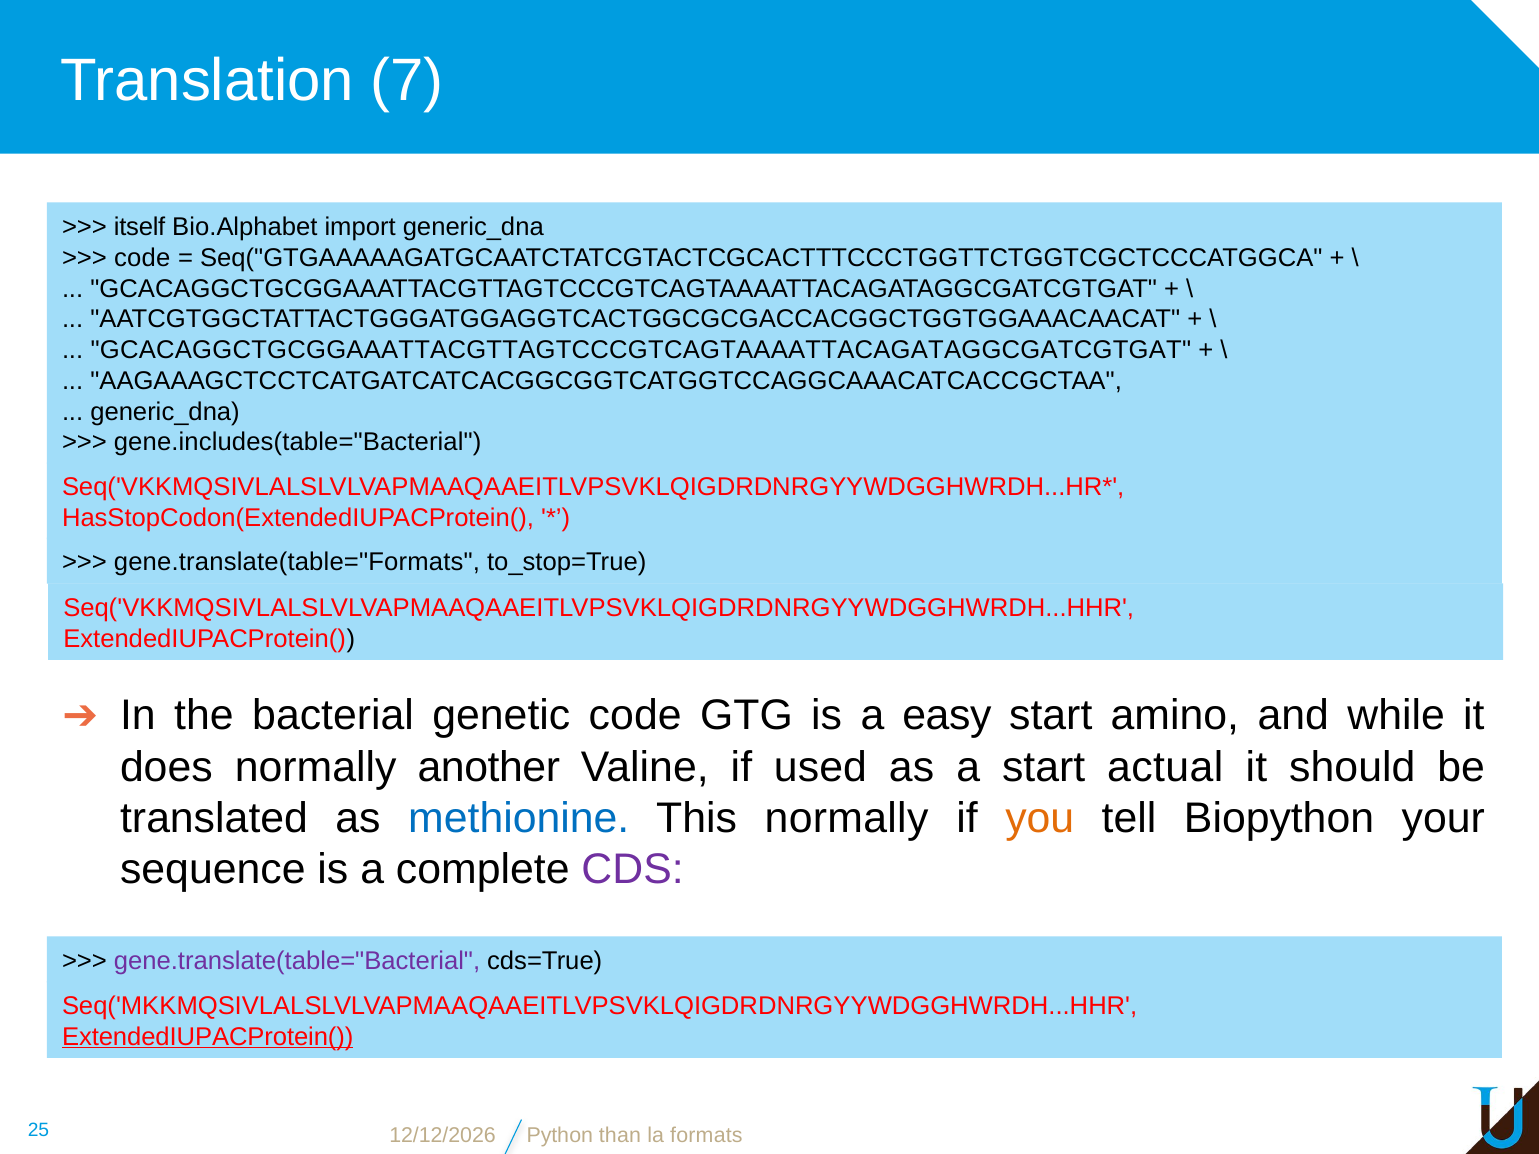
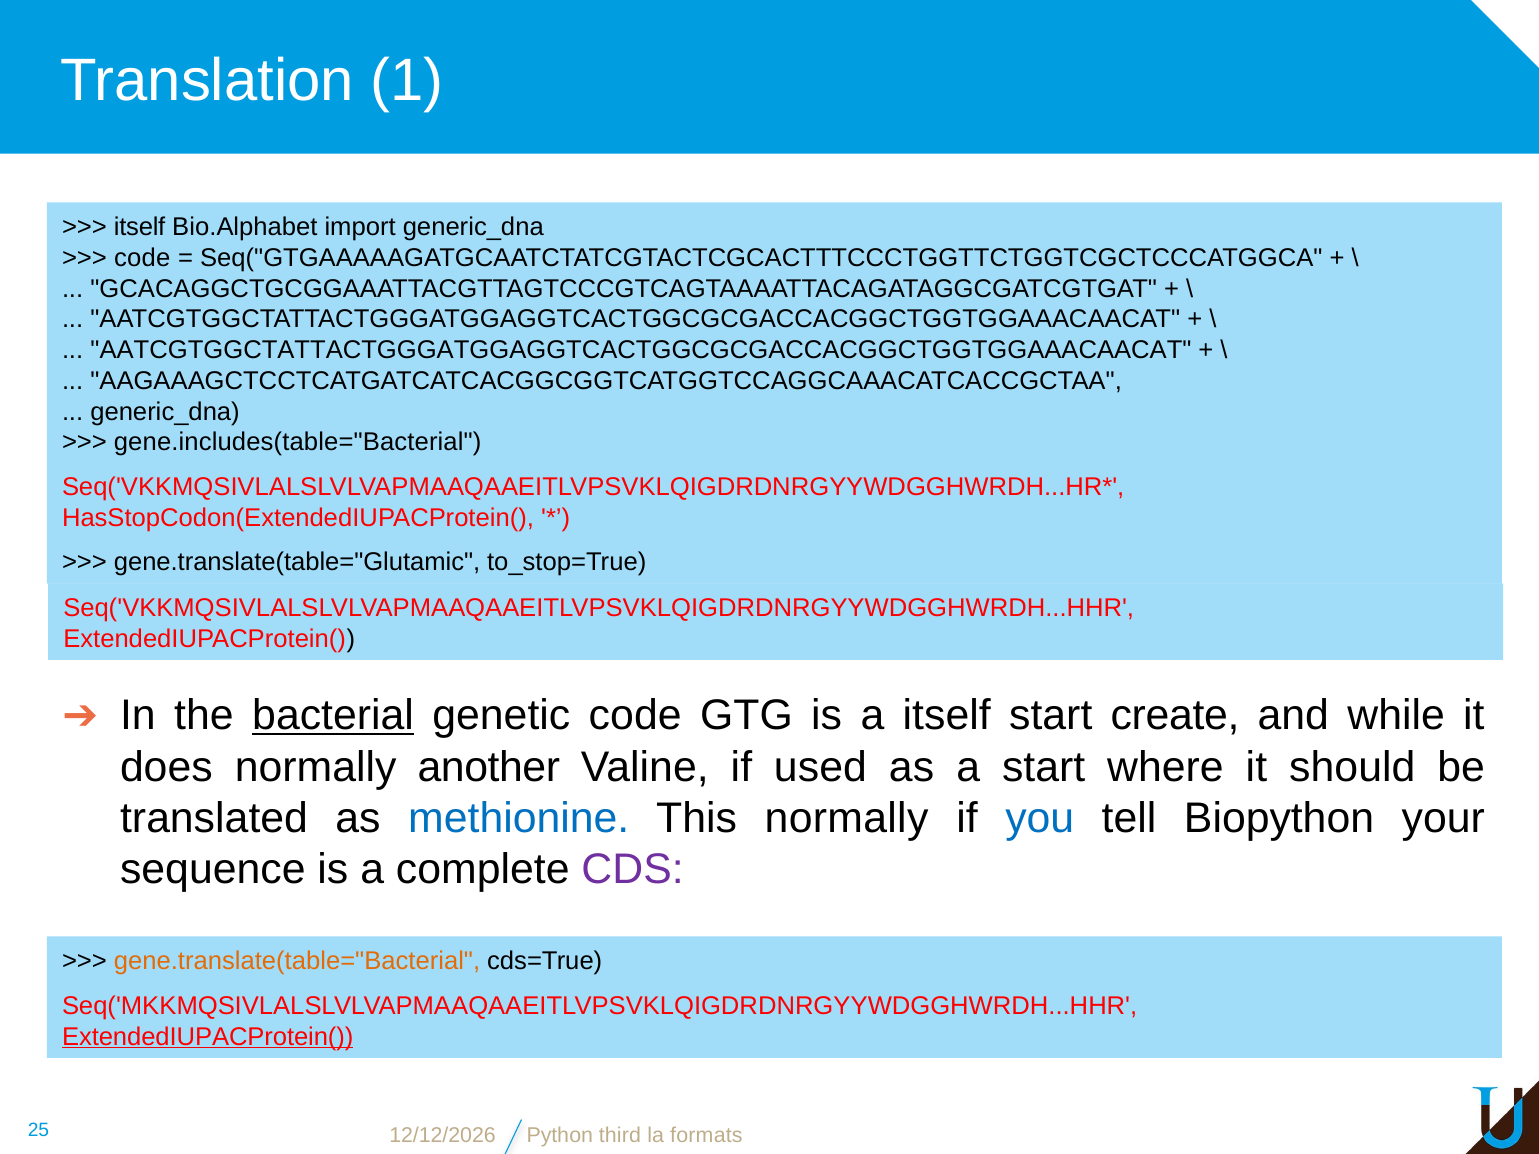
7: 7 -> 1 (407, 81)
GCACAGGCTGCGGAAATTACGTTAGTCCCGTCAGTAAAATTACAGATAGGCGATCGTGAT: GCACAGGCTGCGGAAATTACGTTAGTCCCGTCAGTAAAATTACAGATAGGCGATCGTGAT -> AATCGTGGCTATTACTGGGATGGAGGTCACTGGCGCGACCACGGCTGGTGGAAACAACAT (641, 350)
gene.translate(table="Formats: gene.translate(table="Formats -> gene.translate(table="Glutamic (297, 563)
bacterial underline: none -> present (333, 716)
a easy: easy -> itself (947, 716)
amino: amino -> create (1175, 716)
actual: actual -> where (1166, 767)
you colour: orange -> blue (1040, 818)
gene.translate(table="Bacterial colour: purple -> orange (297, 961)
than: than -> third (620, 1136)
